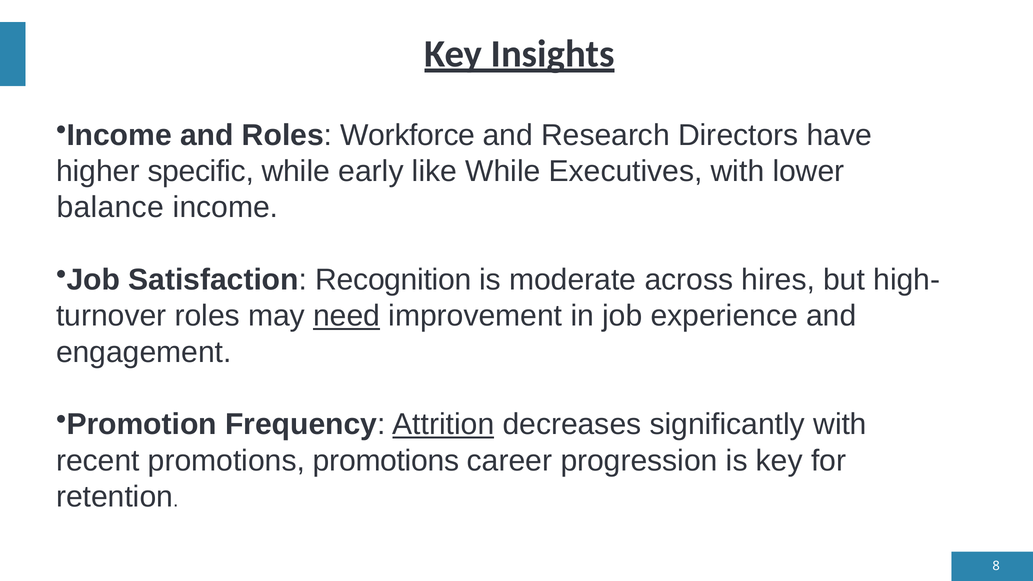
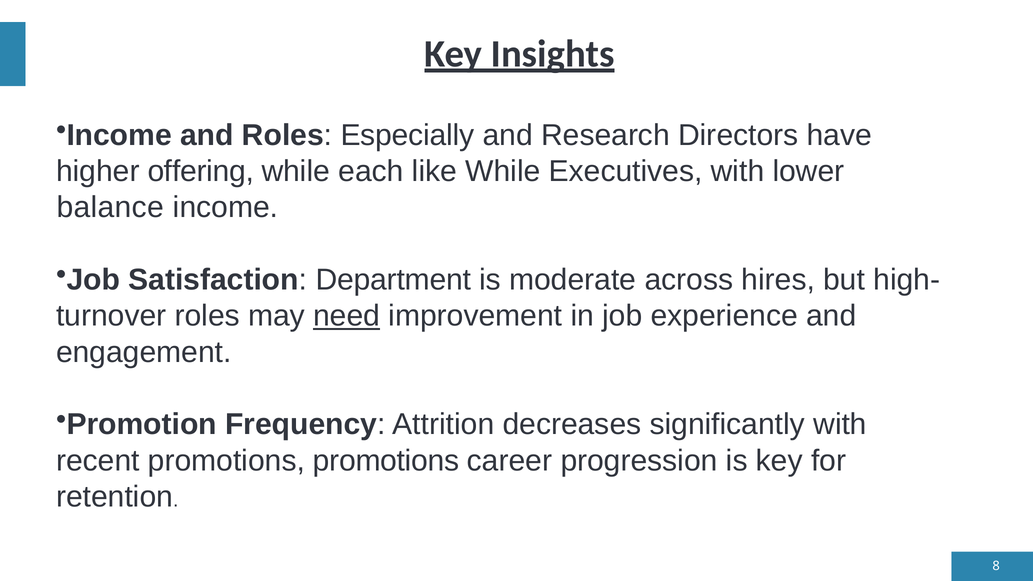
Workforce: Workforce -> Especially (408, 135)
specific: specific -> offering (201, 171)
early: early -> each (371, 171)
Recognition: Recognition -> Department (393, 280)
Attrition underline: present -> none (443, 425)
